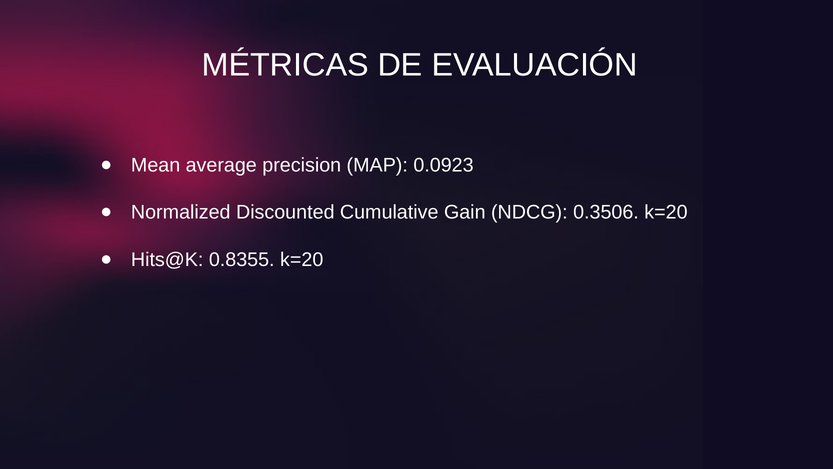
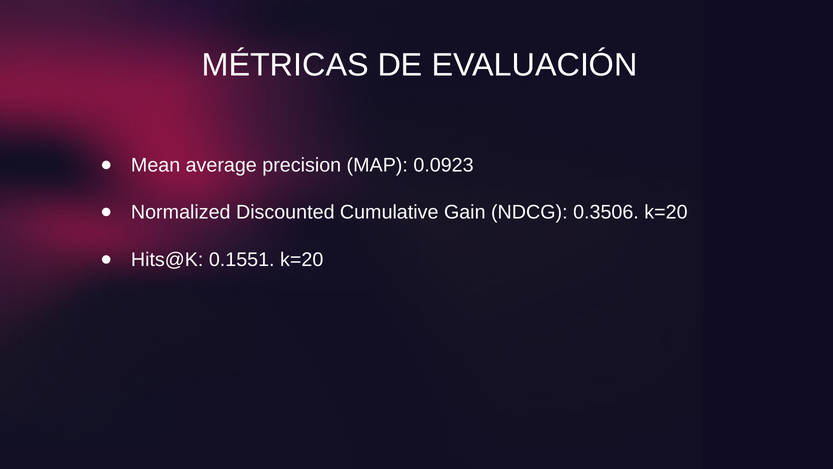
0.8355: 0.8355 -> 0.1551 (242, 259)
